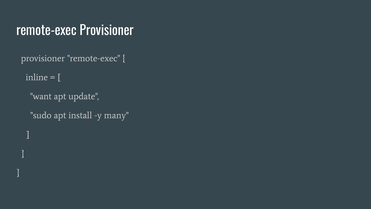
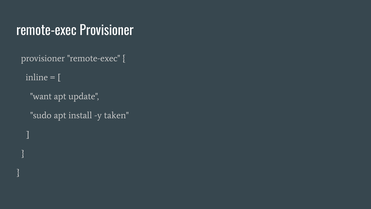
many: many -> taken (116, 115)
